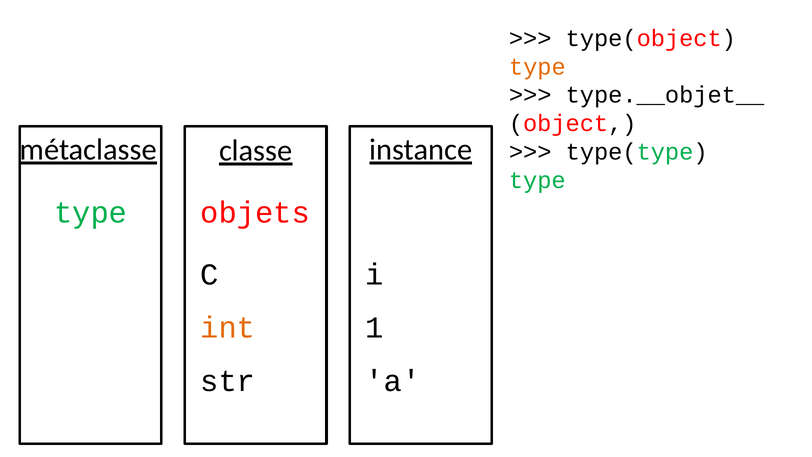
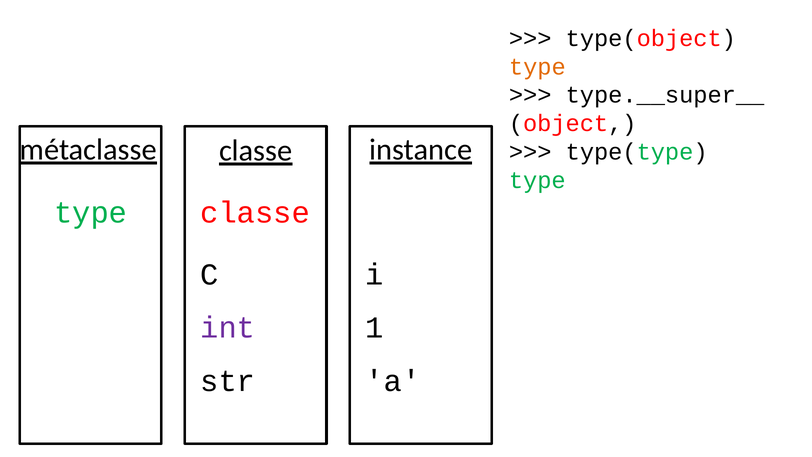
type.__objet__: type.__objet__ -> type.__super__ (665, 95)
objets: objets -> classe (255, 213)
int colour: orange -> purple (228, 328)
